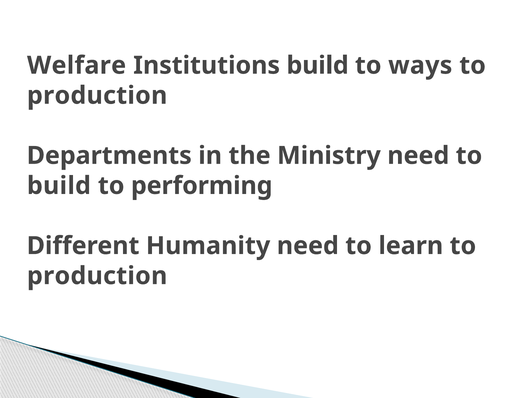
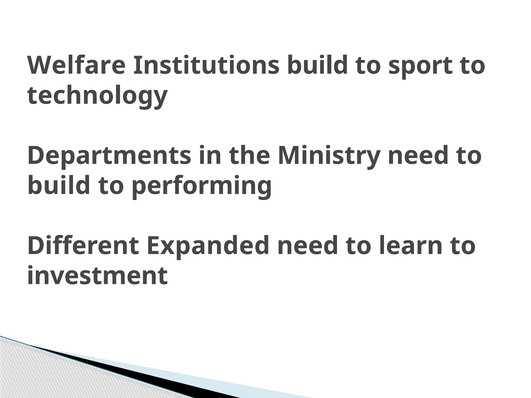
ways: ways -> sport (421, 65)
production: production -> technology (97, 96)
Humanity: Humanity -> Expanded (208, 246)
production: production -> investment (97, 276)
